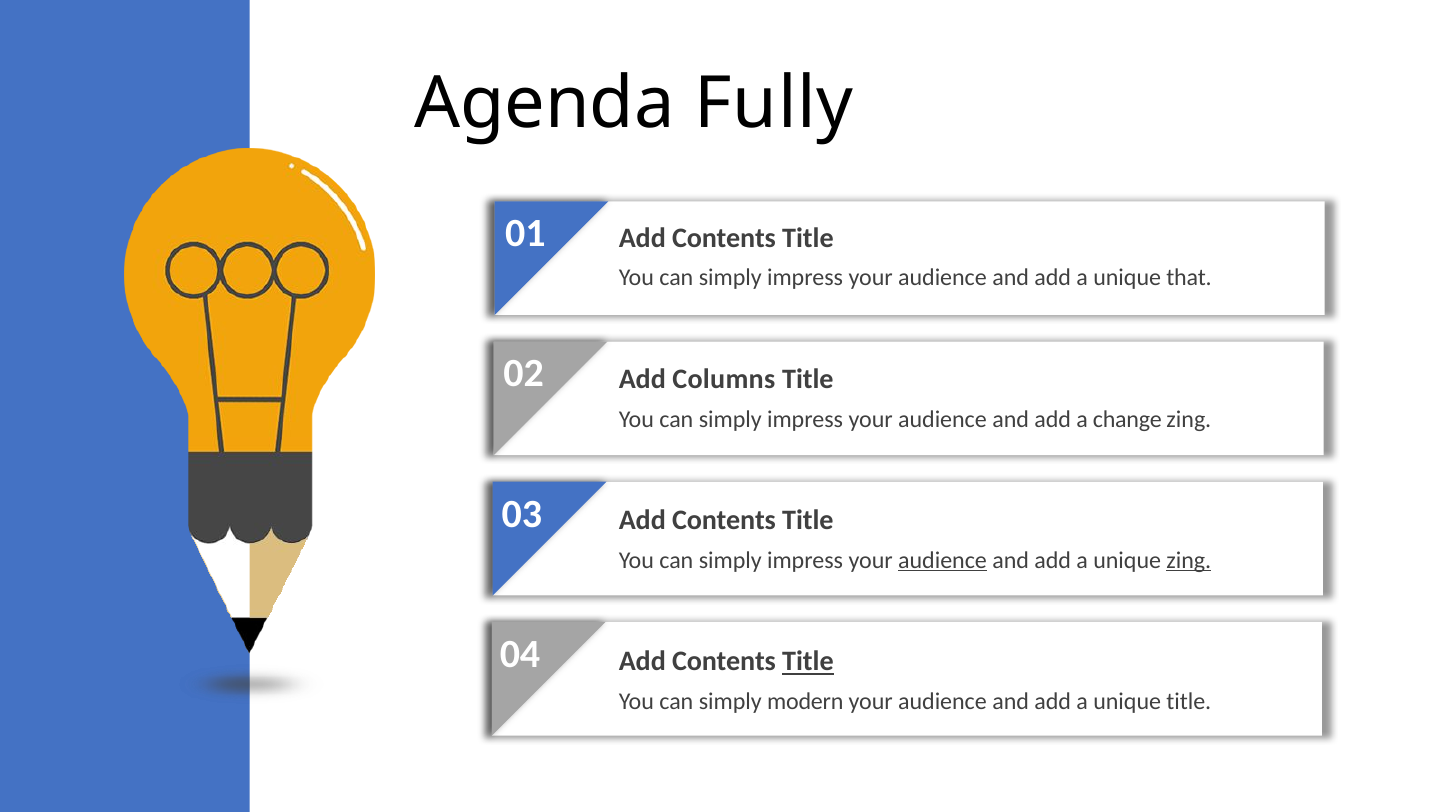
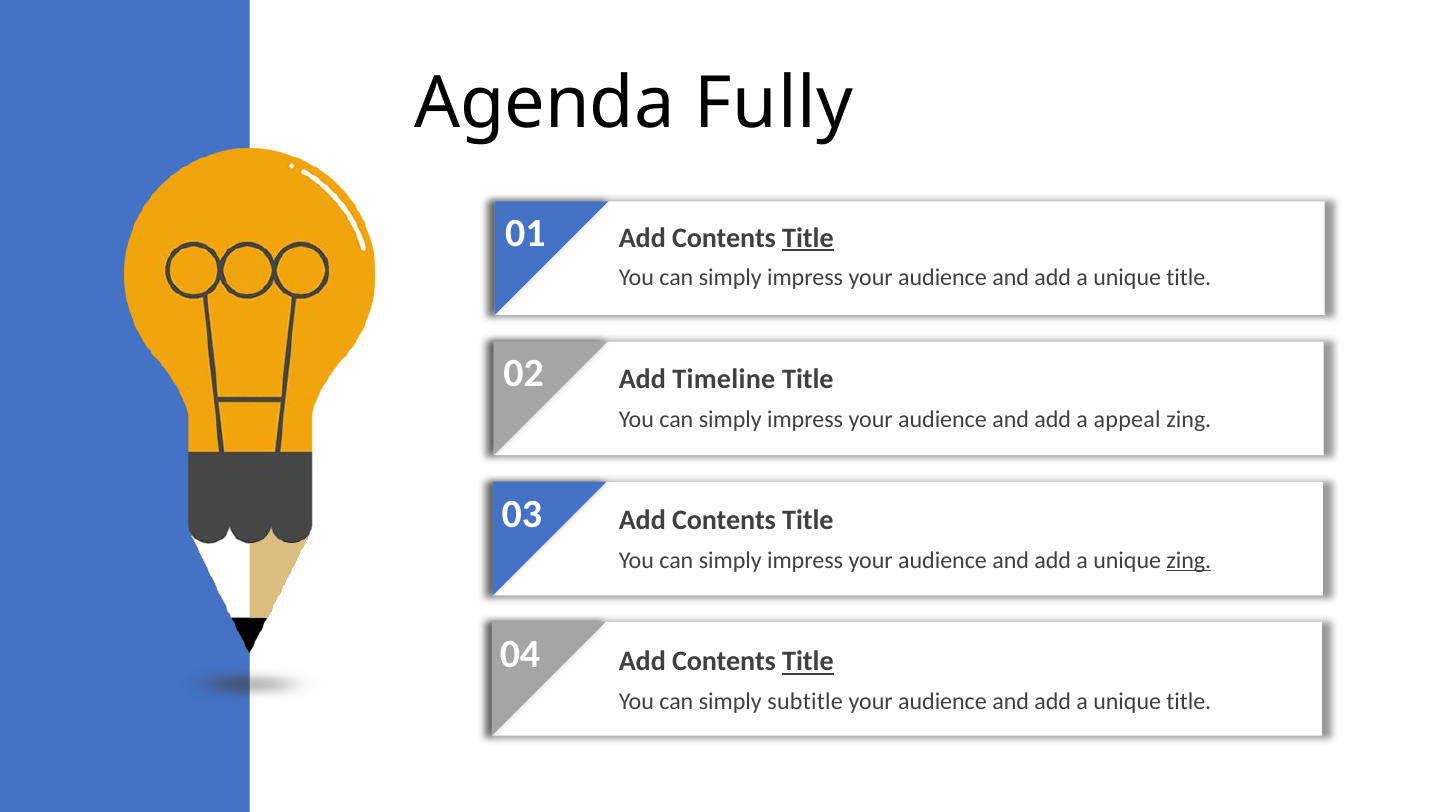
Title underline: none -> present (808, 238)
that: that -> title (1189, 278)
Columns: Columns -> Timeline (724, 379)
change: change -> appeal (1127, 419)
audience underline: present -> none (943, 561)
modern: modern -> subtitle (805, 702)
